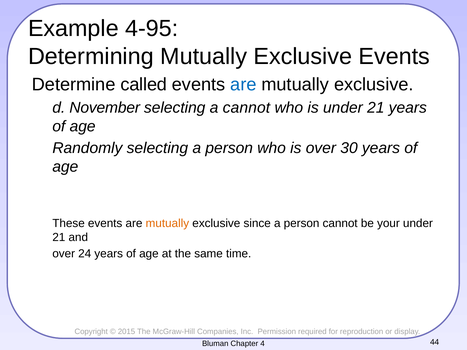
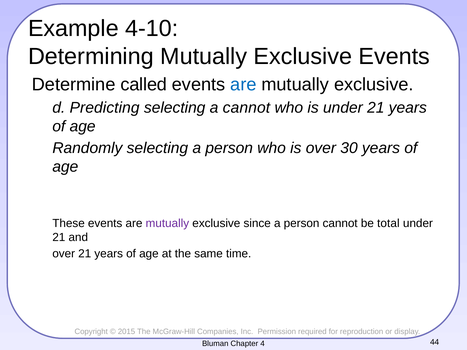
4-95: 4-95 -> 4-10 (152, 28)
November: November -> Predicting (105, 108)
mutually colour: orange -> purple (167, 223)
your: your -> total (388, 223)
over 24: 24 -> 21 (85, 254)
